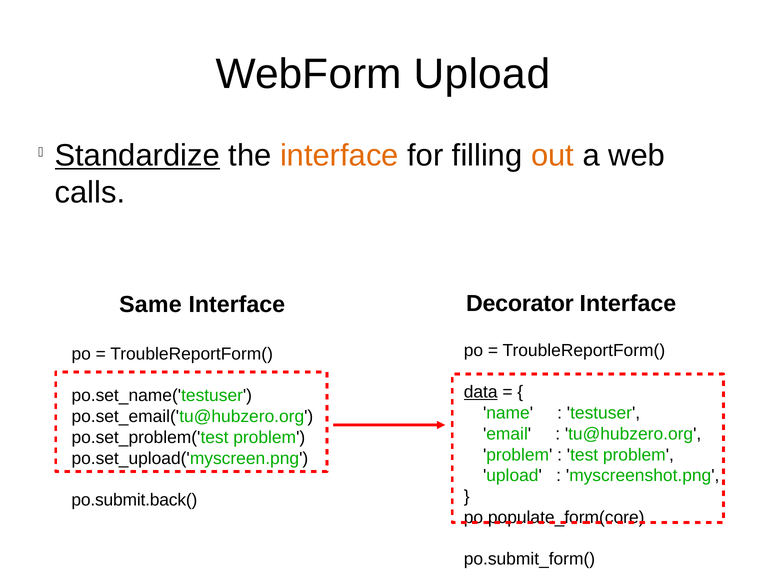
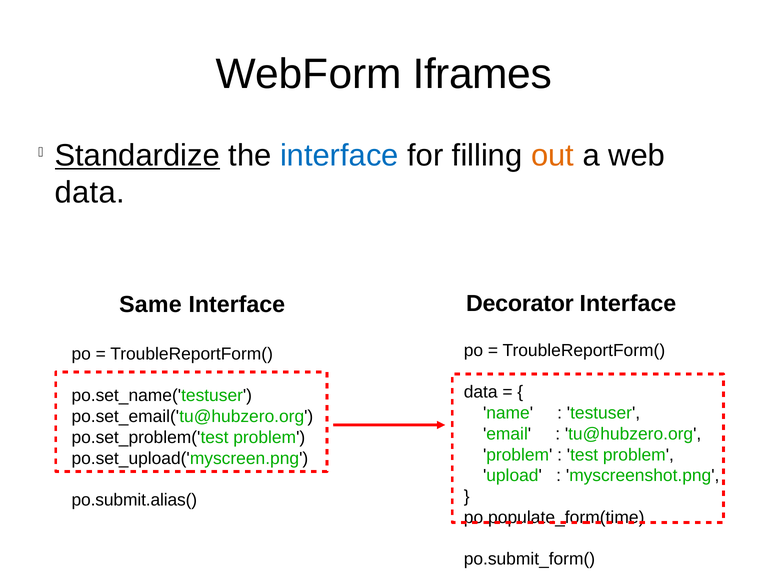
WebForm Upload: Upload -> Iframes (482, 74)
interface colour: orange -> blue (339, 155)
calls: calls -> data (90, 192)
data underline: present -> none (481, 392)
po.submit.back(: po.submit.back( -> po.submit.alias( (134, 500)
po.populate_form(core: po.populate_form(core -> po.populate_form(time (554, 517)
